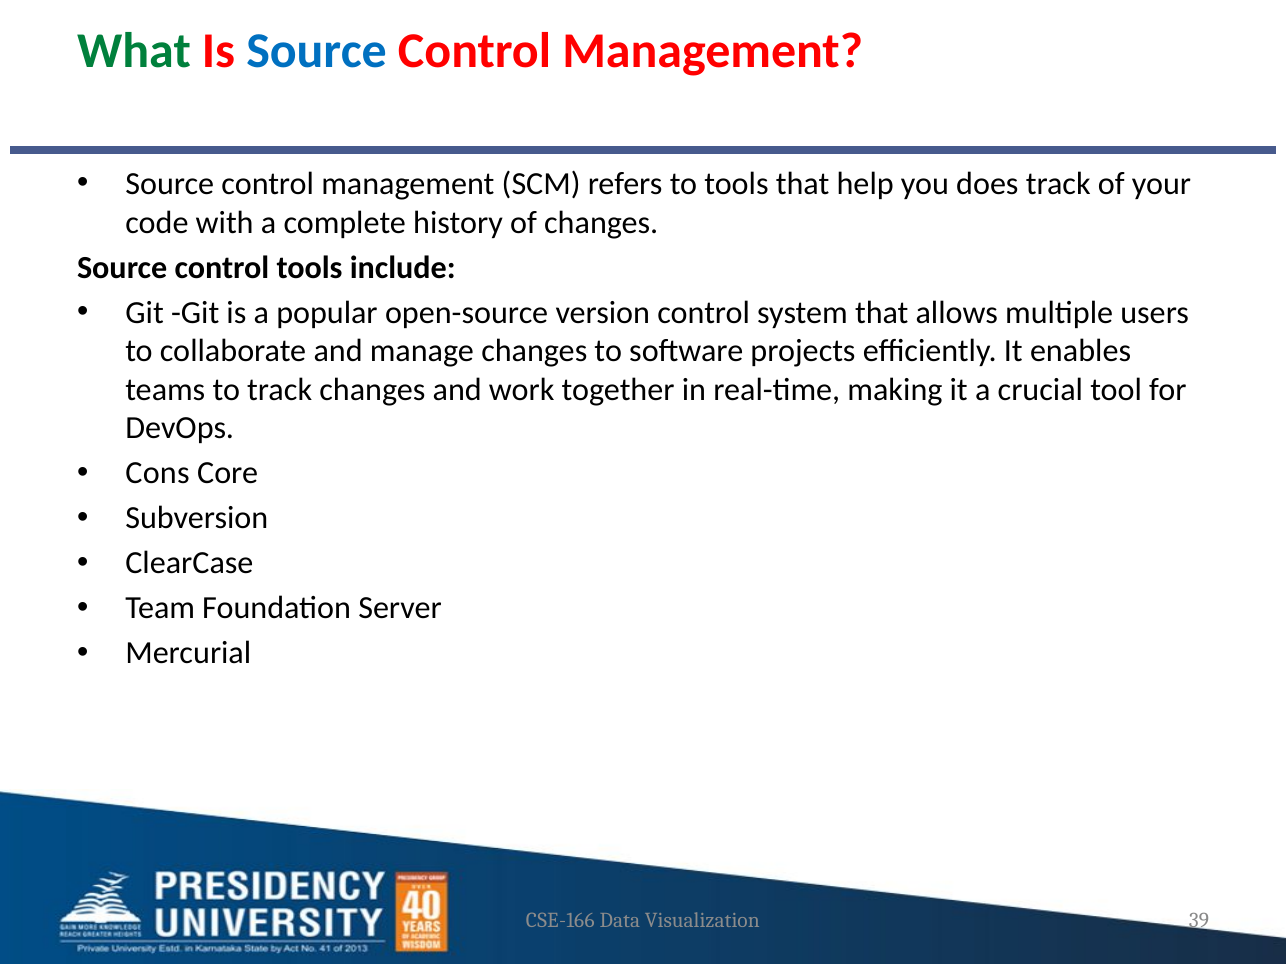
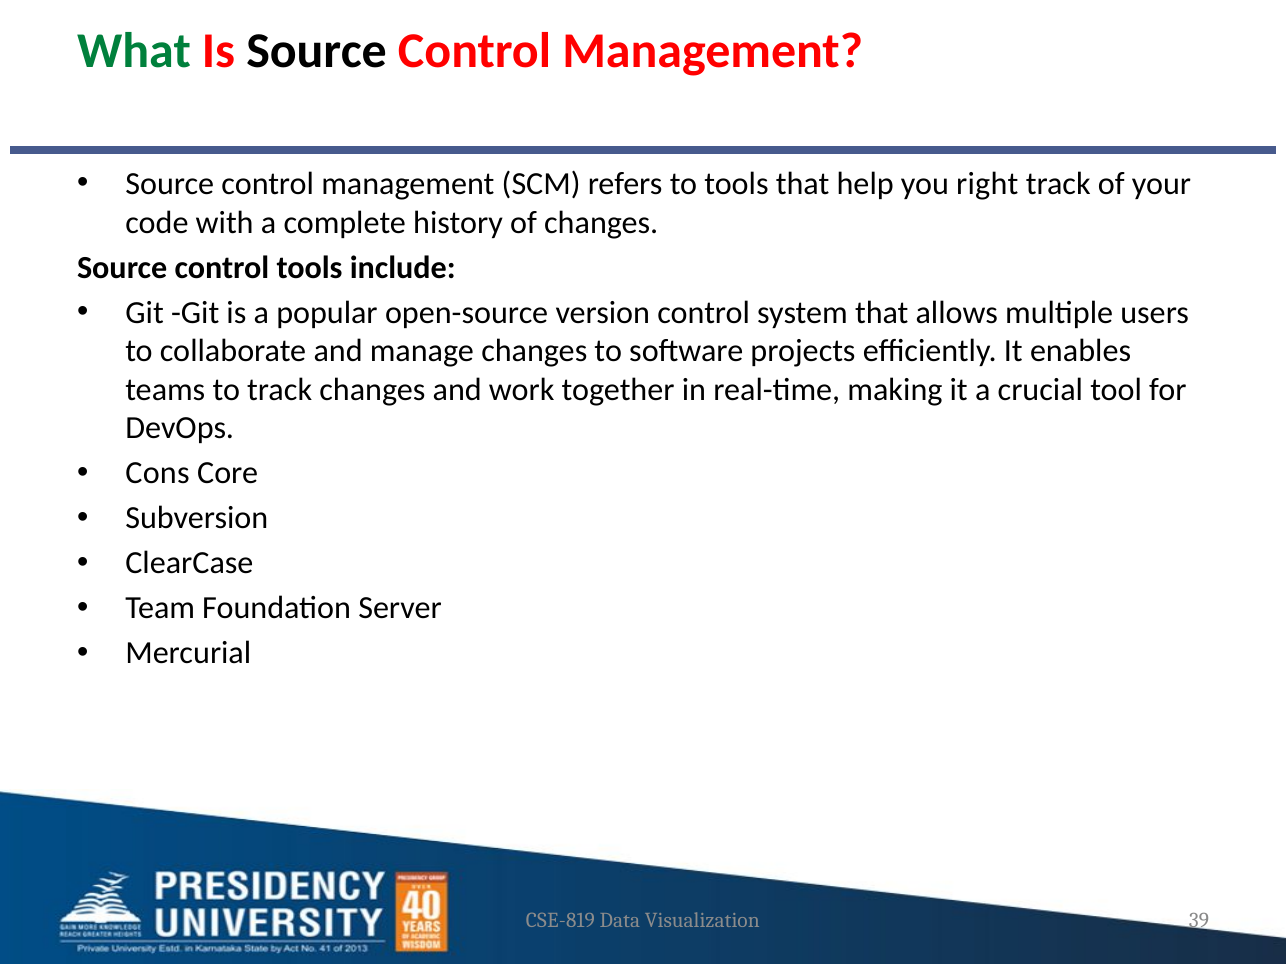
Source colour: blue -> black (317, 51)
does: does -> right (987, 184)
CSE-166: CSE-166 -> CSE-819 (560, 921)
